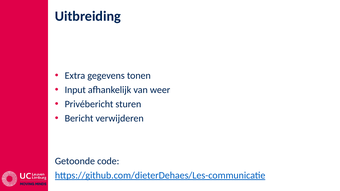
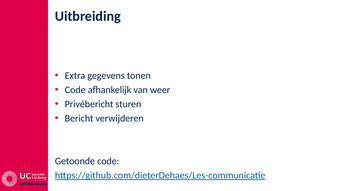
Input: Input -> Code (75, 90)
